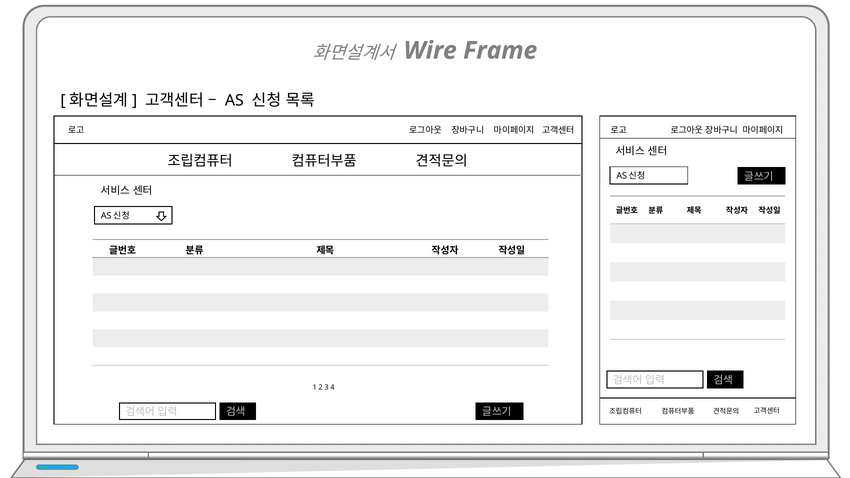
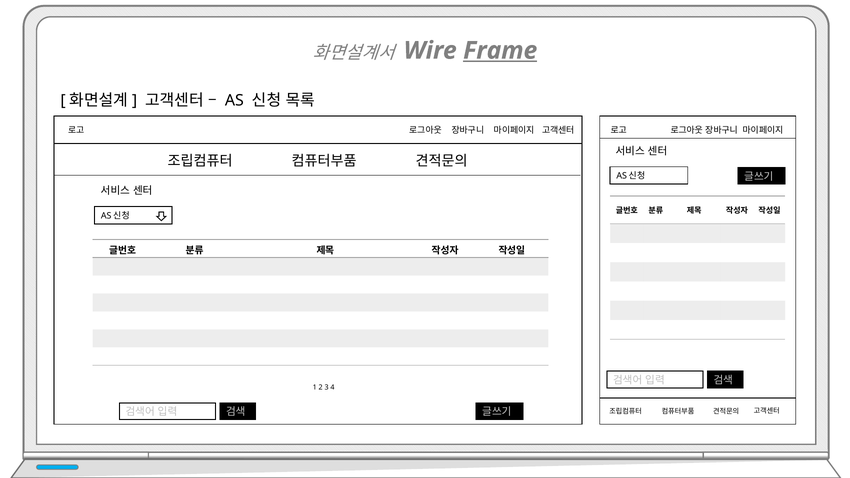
Frame underline: none -> present (500, 51)
